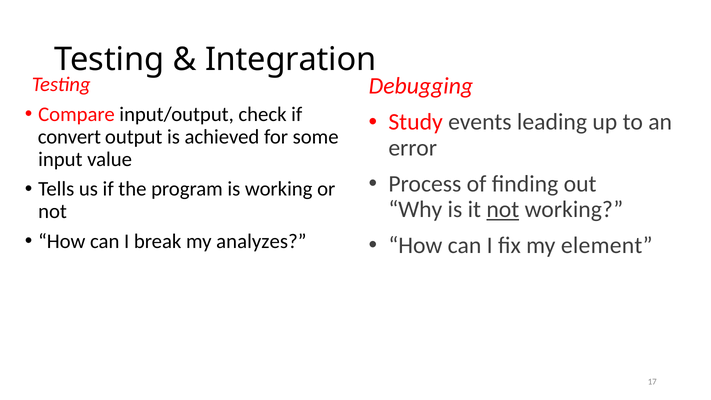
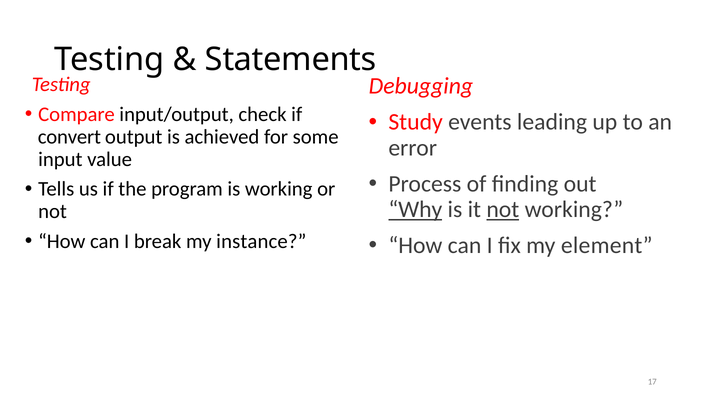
Integration: Integration -> Statements (291, 60)
Why underline: none -> present (415, 209)
analyzes: analyzes -> instance (261, 241)
